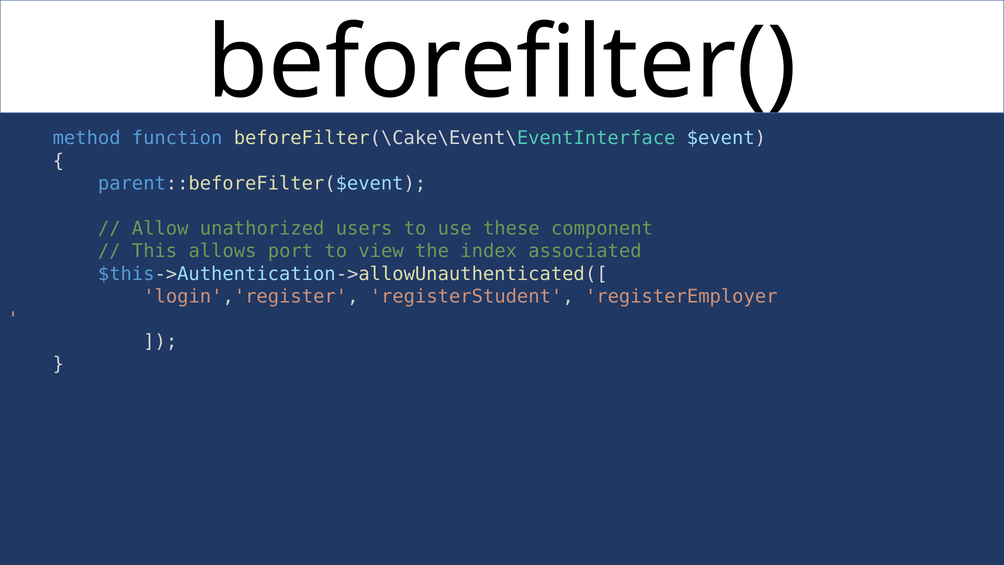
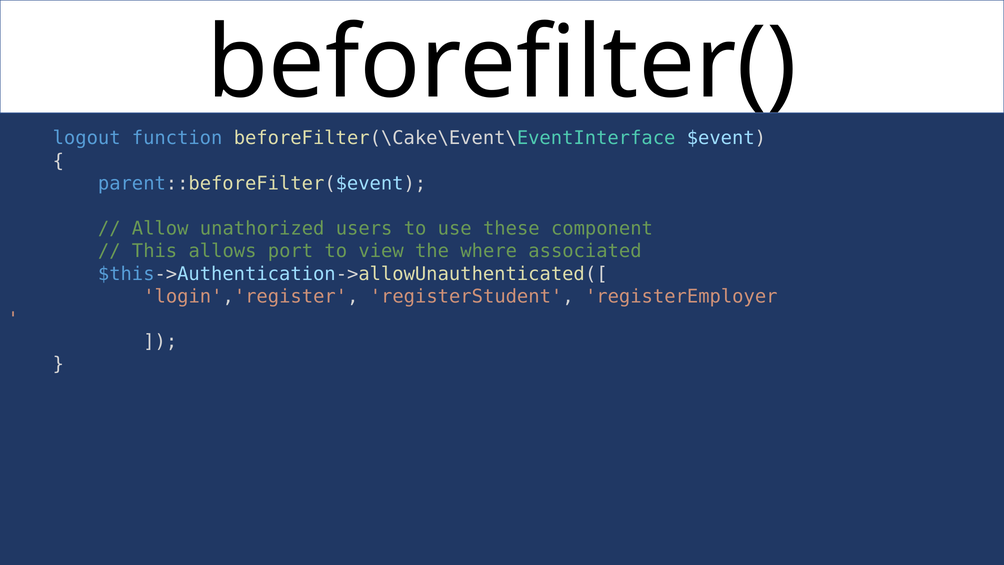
method: method -> logout (87, 138)
index: index -> where (489, 251)
